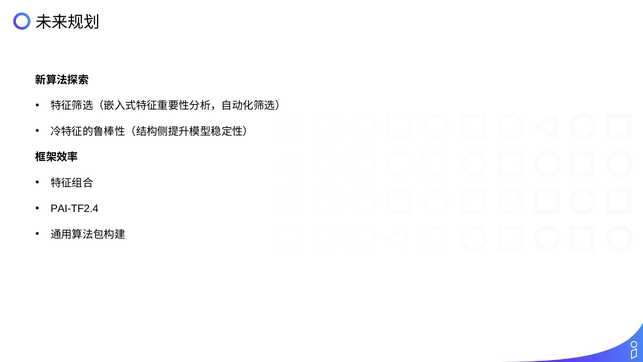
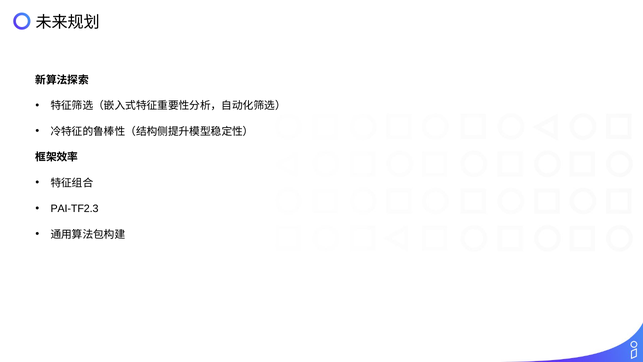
PAI-TF2.4: PAI-TF2.4 -> PAI-TF2.3 (75, 209)
